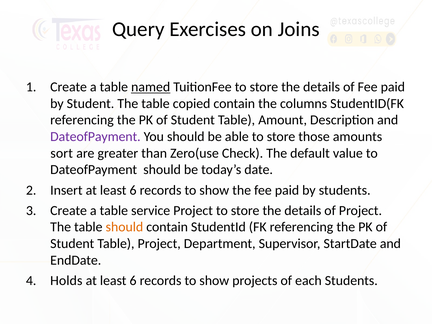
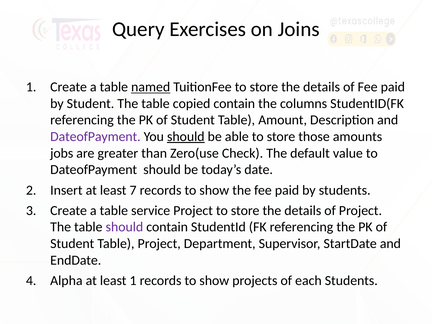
should underline: none -> present (186, 137)
sort: sort -> jobs (62, 153)
Insert at least 6: 6 -> 7 (133, 190)
should colour: orange -> purple (124, 227)
Holds: Holds -> Alpha (66, 281)
6: 6 -> 1 (133, 281)
